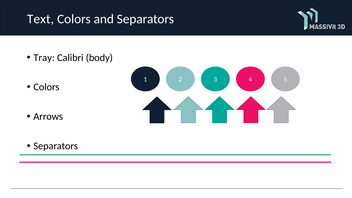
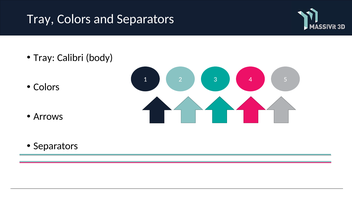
Text: Text -> Tray (40, 19)
